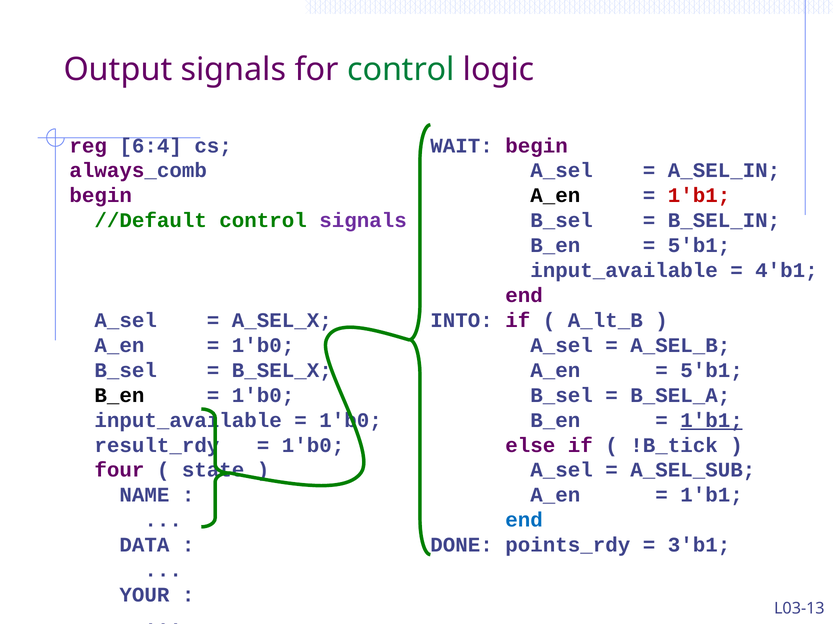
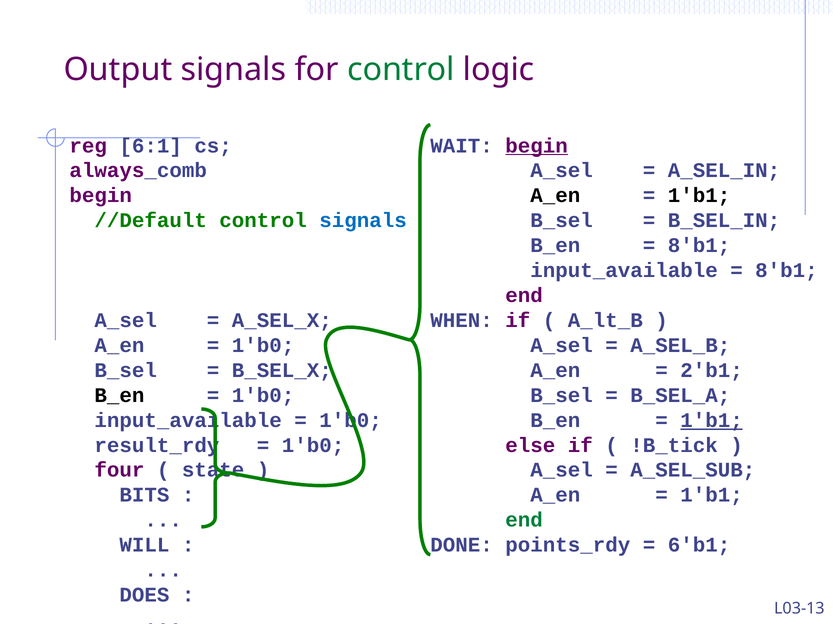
6:4: 6:4 -> 6:1 (151, 146)
begin underline: none -> present (537, 146)
1'b1 colour: red -> black (699, 196)
signals colour: purple -> blue (363, 221)
5'b1: 5'b1 -> 8'b1 (699, 246)
4'b1: 4'b1 -> 8'b1 (786, 271)
INTO: INTO -> WHEN (462, 321)
5'b1: 5'b1 -> 2'b1 (712, 371)
NAME: NAME -> BITS (144, 496)
end colour: blue -> green (524, 521)
DATA: DATA -> WILL (144, 546)
3'b1: 3'b1 -> 6'b1 (699, 546)
YOUR: YOUR -> DOES (144, 596)
